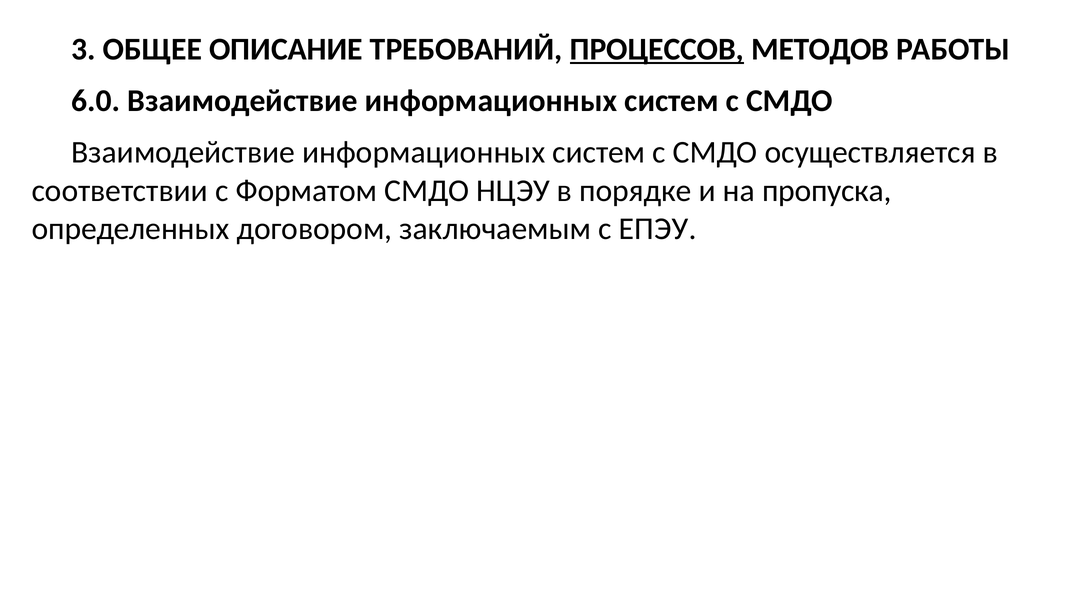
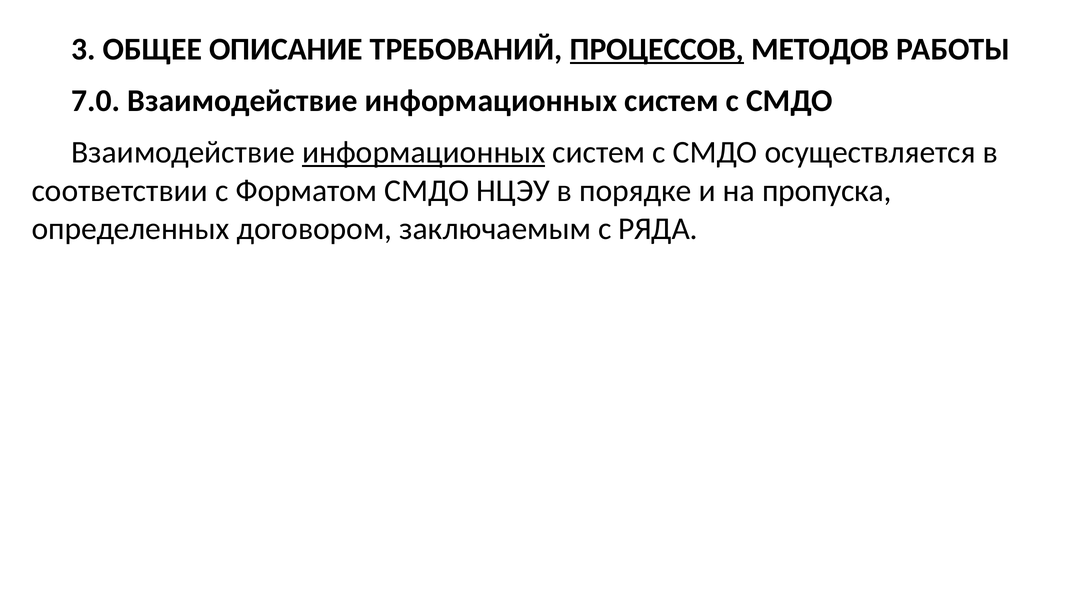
6.0: 6.0 -> 7.0 (96, 101)
информационных underline: none -> present (424, 153)
ЕПЭУ: ЕПЭУ -> РЯДА (658, 229)
